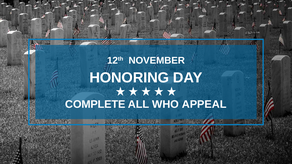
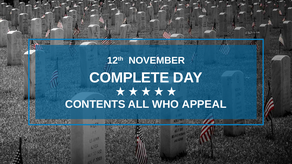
HONORING: HONORING -> COMPLETE (129, 78)
COMPLETE: COMPLETE -> CONTENTS (95, 104)
